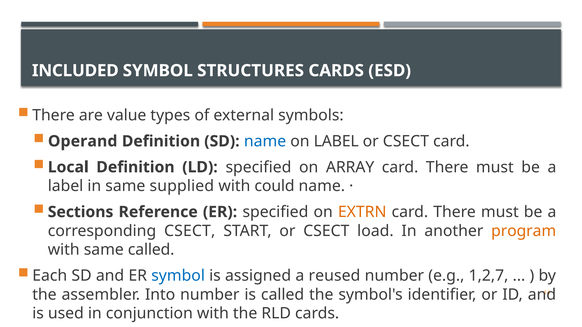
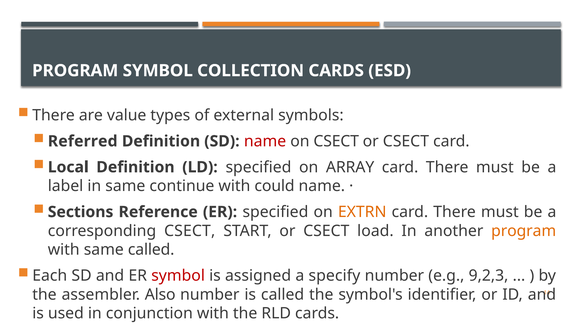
INCLUDED: INCLUDED -> PROGRAM (75, 71)
STRUCTURES: STRUCTURES -> COLLECTION (251, 71)
Operand: Operand -> Referred (83, 141)
name colour: blue -> red (265, 141)
on LABEL: LABEL -> CSECT (336, 141)
supplied: supplied -> continue (182, 186)
symbol colour: blue -> red (178, 276)
reused: reused -> specify (334, 276)
1,2,7: 1,2,7 -> 9,2,3 (488, 276)
Into: Into -> Also (160, 295)
